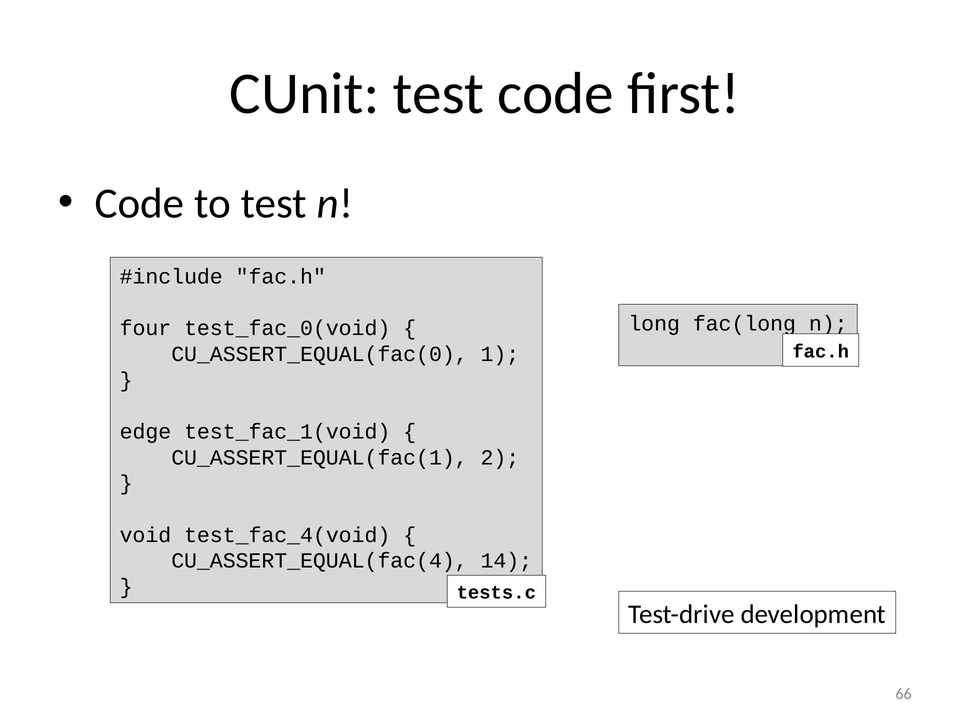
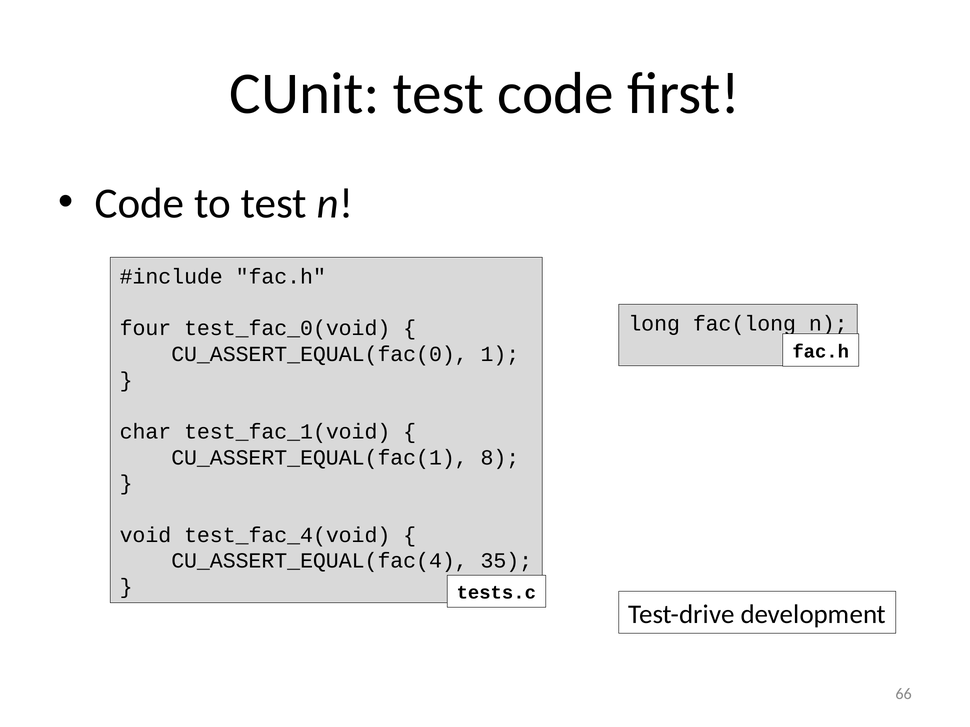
edge: edge -> char (146, 432)
2: 2 -> 8 (500, 458)
14: 14 -> 35 (506, 561)
